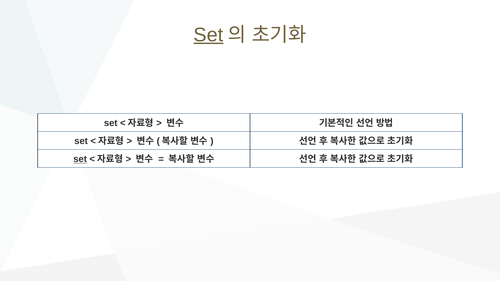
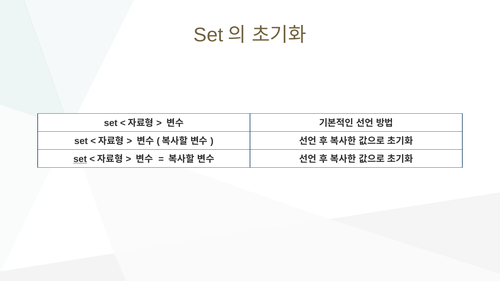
Set underline: present -> none (208, 35)
